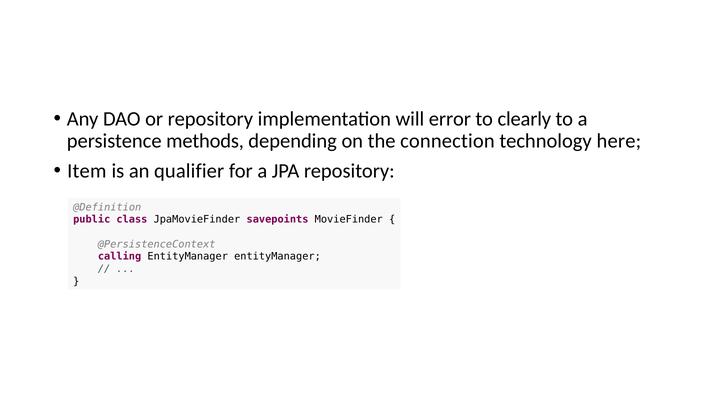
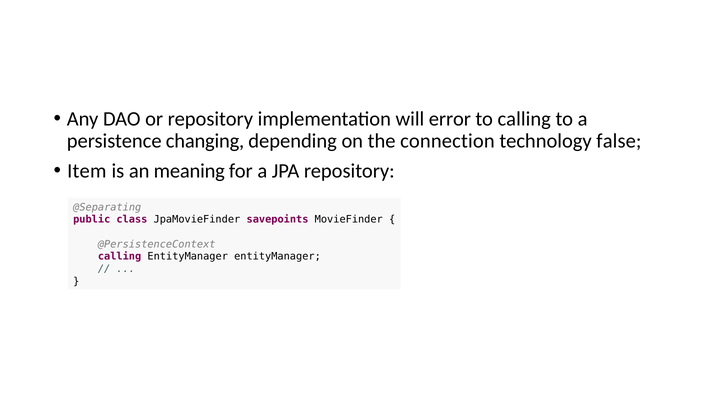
to clearly: clearly -> calling (524, 119)
methods: methods -> changing (205, 141)
here: here -> false (619, 141)
qualifier: qualifier -> meaning (189, 171)
@Definition: @Definition -> @Separating (107, 207)
